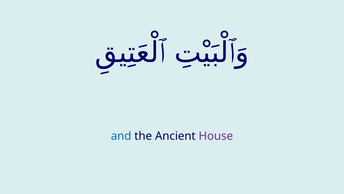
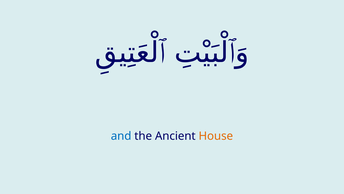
House colour: purple -> orange (216, 136)
